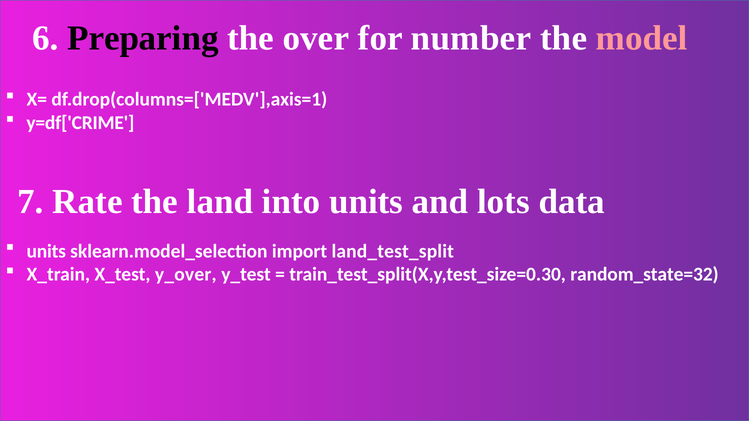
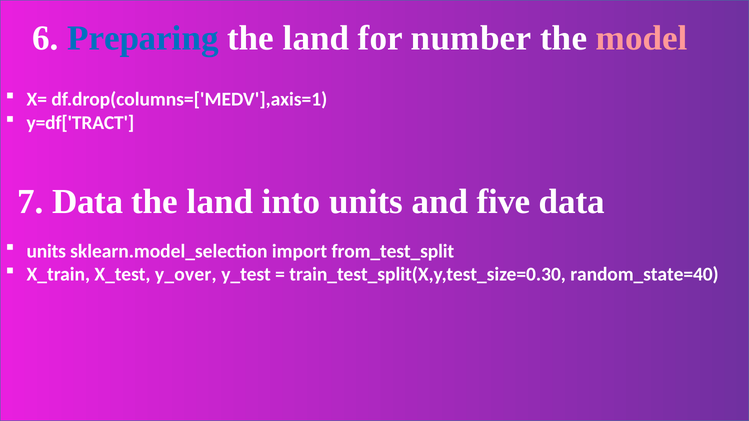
Preparing colour: black -> blue (143, 38)
over: over -> land (316, 38)
y=df['CRIME: y=df['CRIME -> y=df['TRACT (80, 123)
7 Rate: Rate -> Data (88, 202)
lots: lots -> five (504, 202)
land_test_split: land_test_split -> from_test_split (393, 251)
random_state=32: random_state=32 -> random_state=40 (644, 275)
